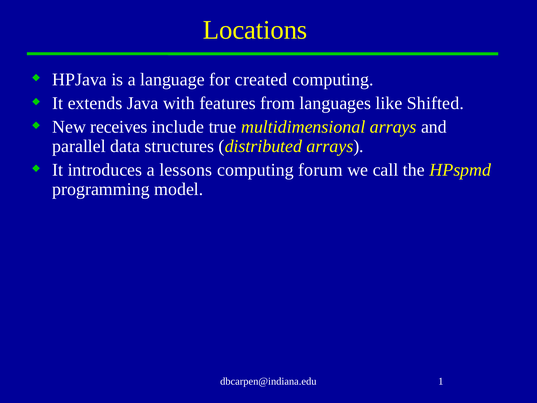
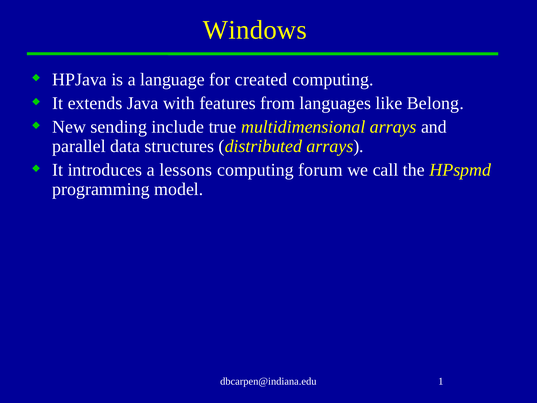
Locations: Locations -> Windows (255, 30)
Shifted: Shifted -> Belong (435, 103)
receives: receives -> sending (119, 127)
